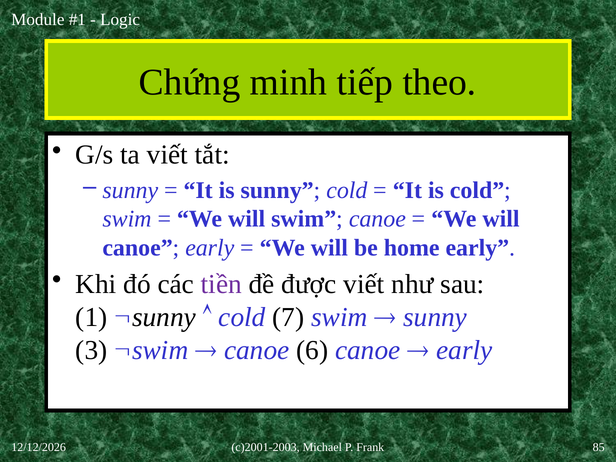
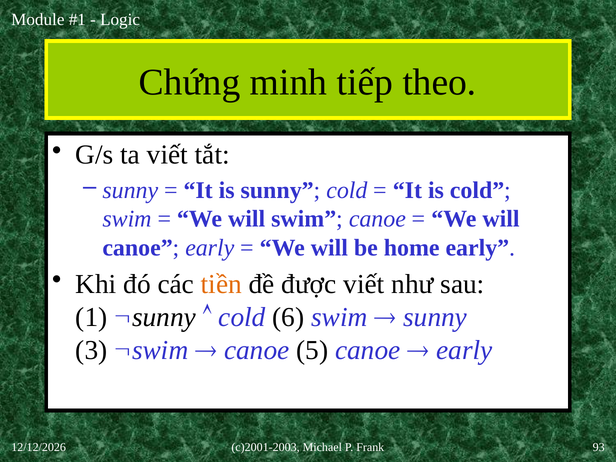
tiền colour: purple -> orange (221, 284)
7: 7 -> 6 (288, 317)
6: 6 -> 5 (312, 350)
85: 85 -> 93 (599, 447)
